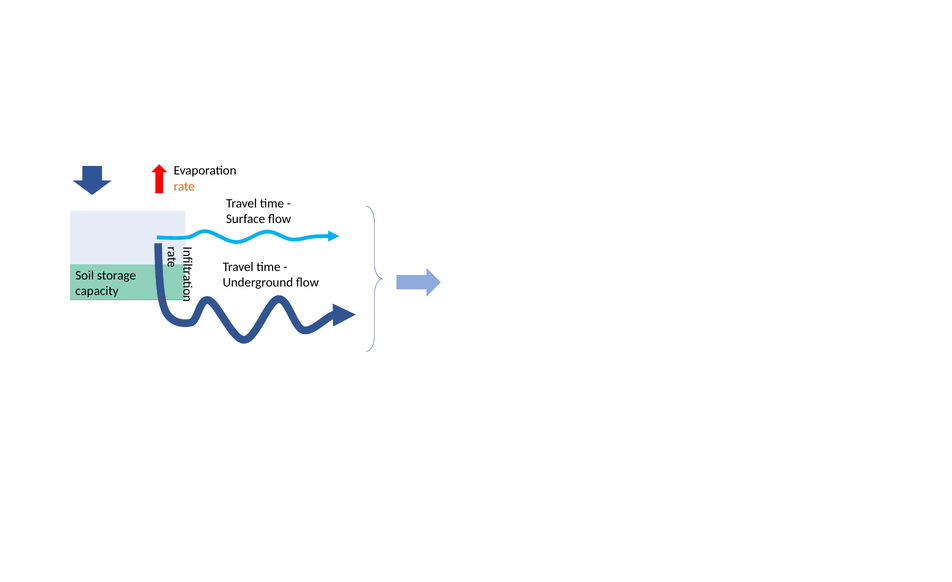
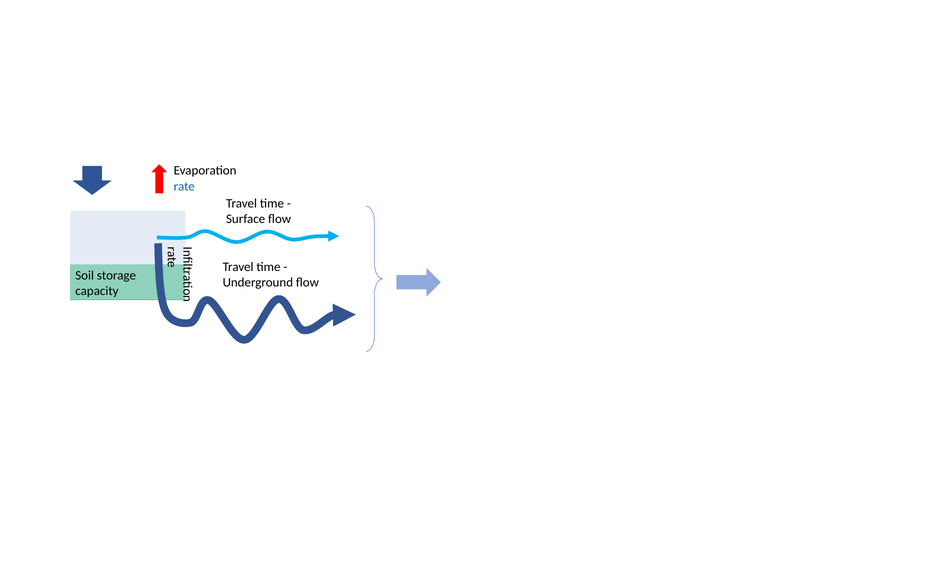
rate colour: orange -> blue (184, 186)
